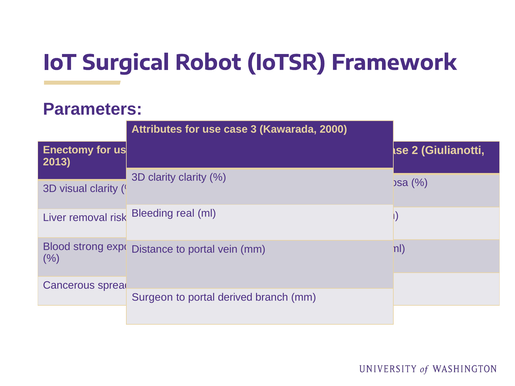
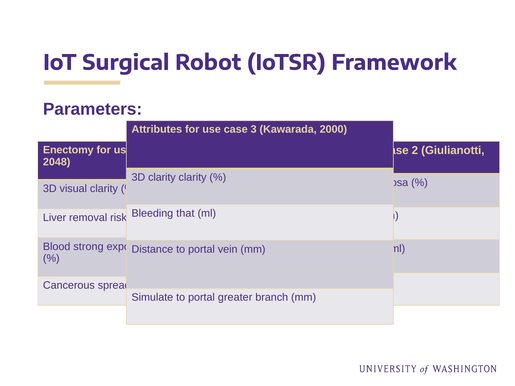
2013: 2013 -> 2048 (57, 162)
real: real -> that (185, 213)
Surgeon: Surgeon -> Simulate (152, 297)
derived: derived -> greater (235, 297)
